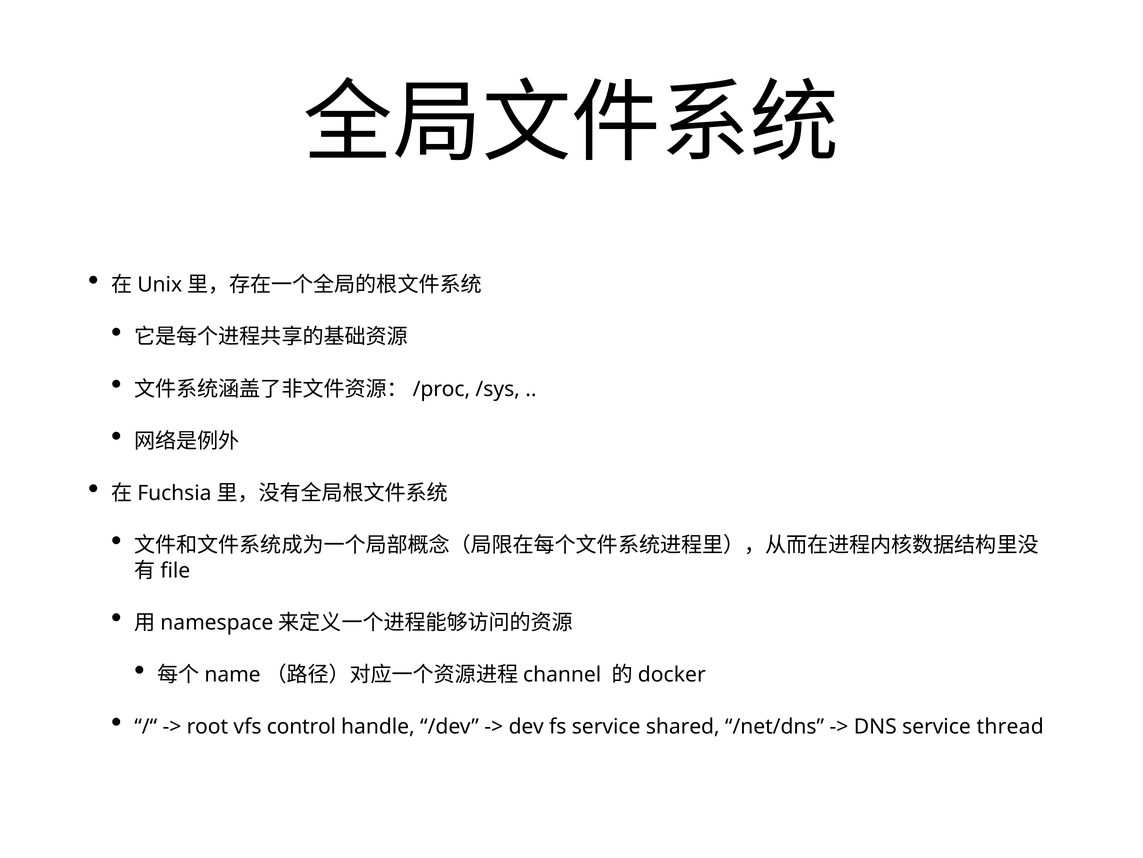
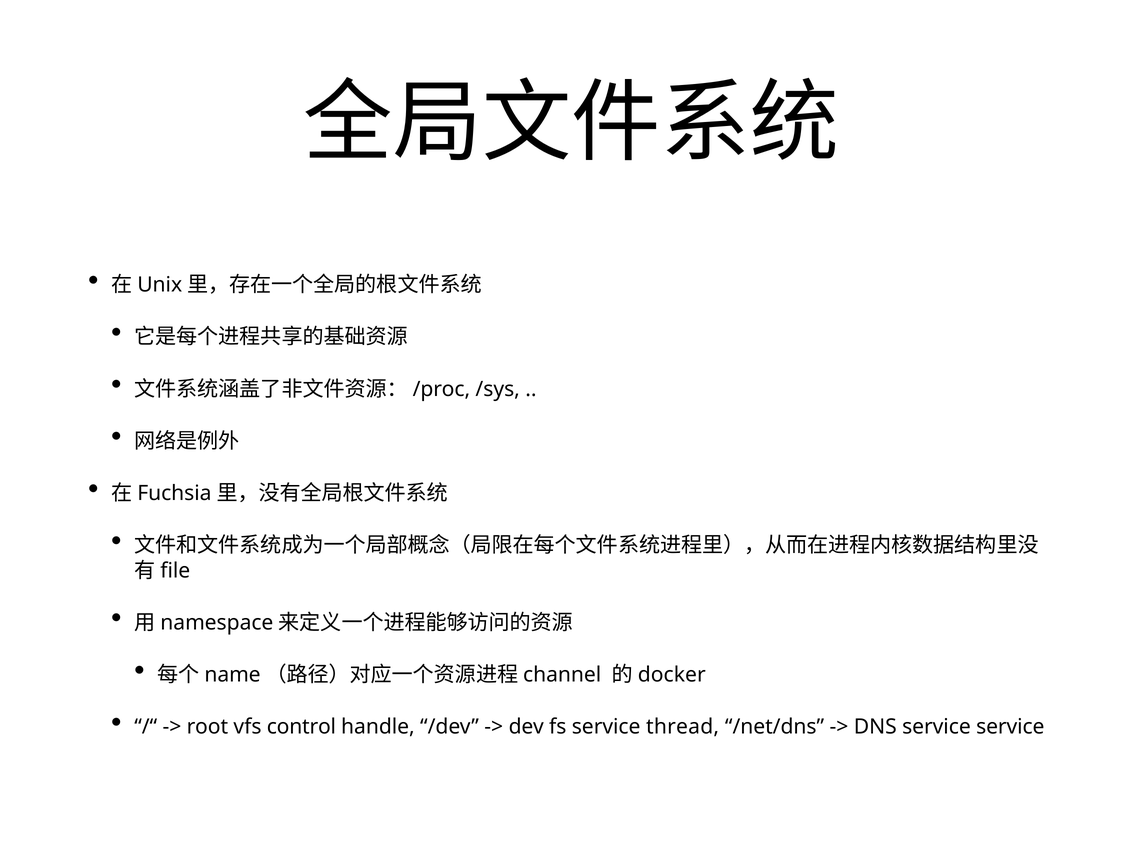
shared: shared -> thread (683, 726)
service thread: thread -> service (1010, 726)
